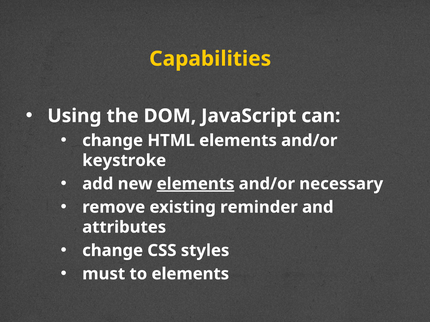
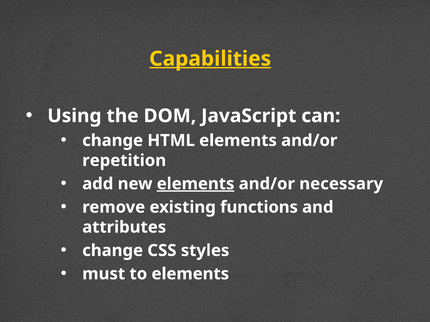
Capabilities underline: none -> present (210, 59)
keystroke: keystroke -> repetition (124, 161)
reminder: reminder -> functions (259, 207)
